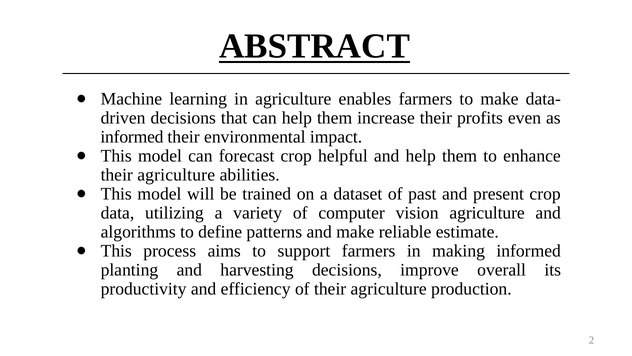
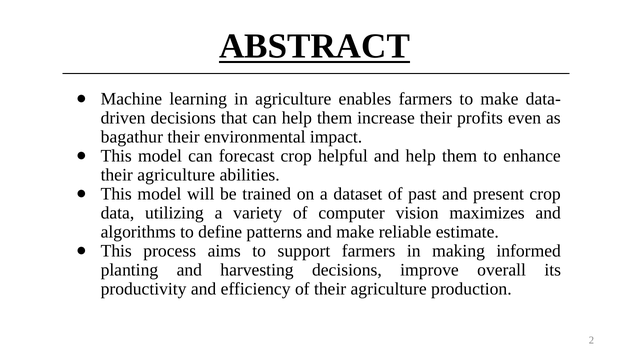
informed: informed -> bagathur (132, 137)
vision agriculture: agriculture -> maximizes (487, 213)
